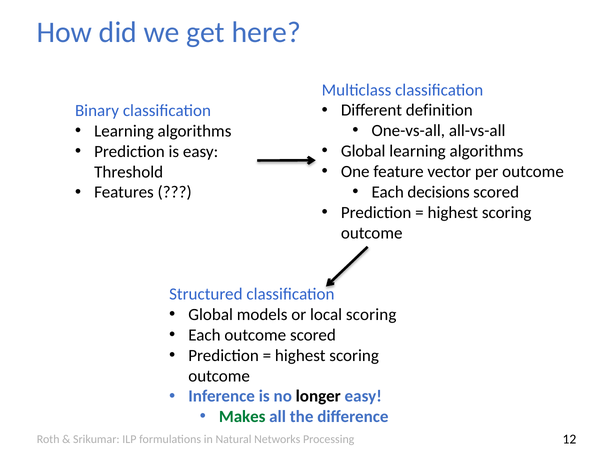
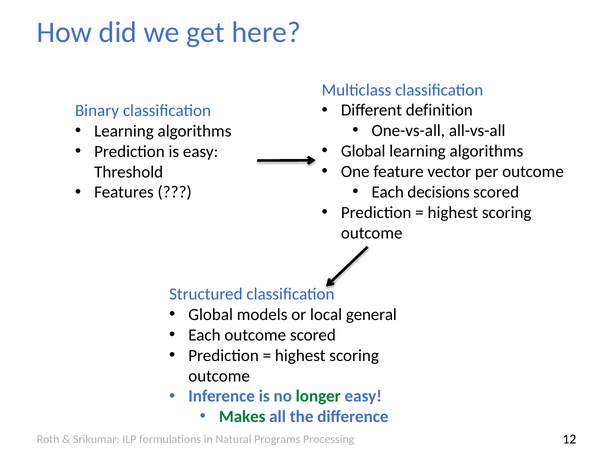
local scoring: scoring -> general (371, 314)
longer colour: black -> green (318, 396)
Networks: Networks -> Programs (277, 439)
